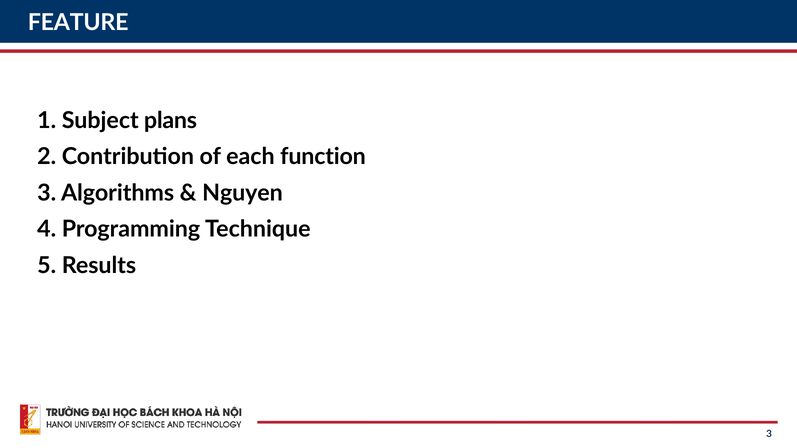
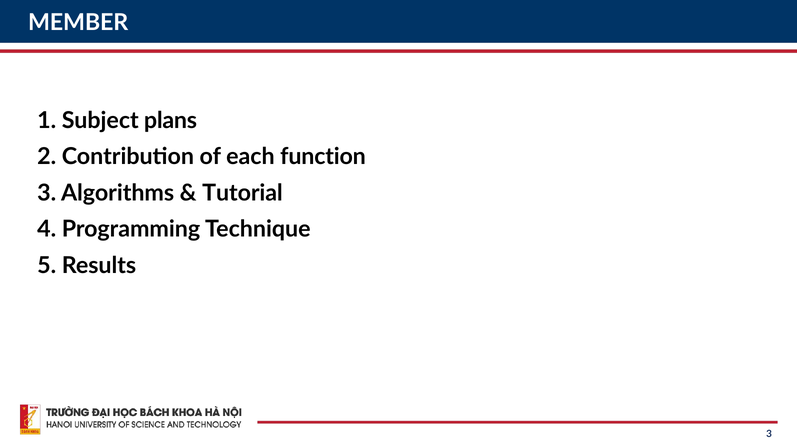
FEATURE: FEATURE -> MEMBER (78, 23)
Nguyen: Nguyen -> Tutorial (242, 193)
